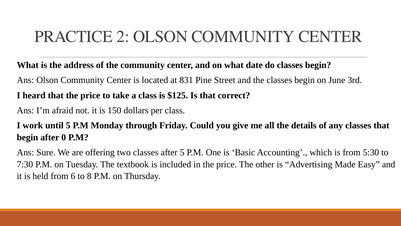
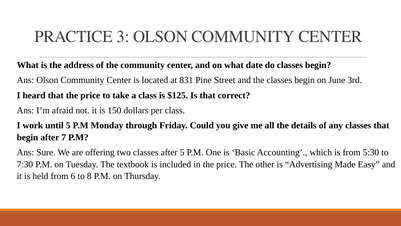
2: 2 -> 3 (123, 37)
0: 0 -> 7 (64, 137)
